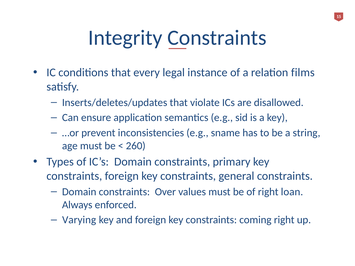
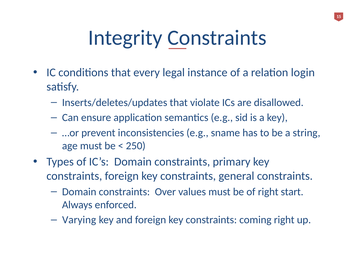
films: films -> login (303, 73)
260: 260 -> 250 (136, 146)
loan: loan -> start (292, 192)
